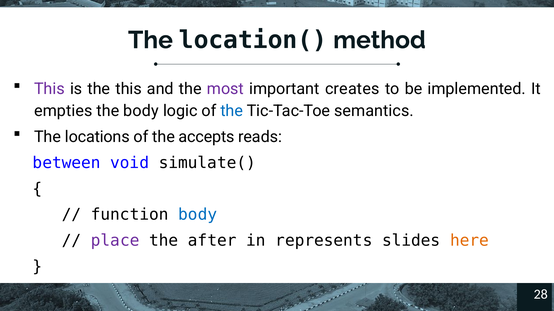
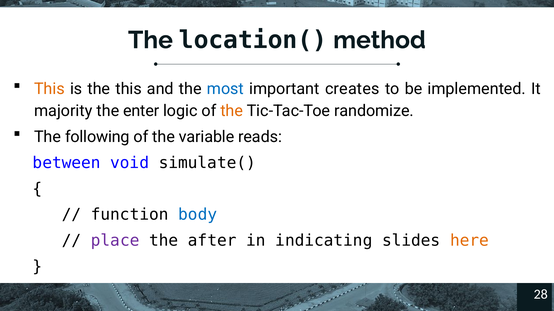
This colour: purple -> orange (49, 89)
most colour: purple -> blue (225, 89)
empties: empties -> majority (63, 111)
the body: body -> enter (141, 111)
the colour: blue -> orange (232, 111)
semantics: semantics -> randomize (374, 111)
locations: locations -> following (97, 137)
accepts: accepts -> variable (207, 137)
represents: represents -> indicating (324, 241)
